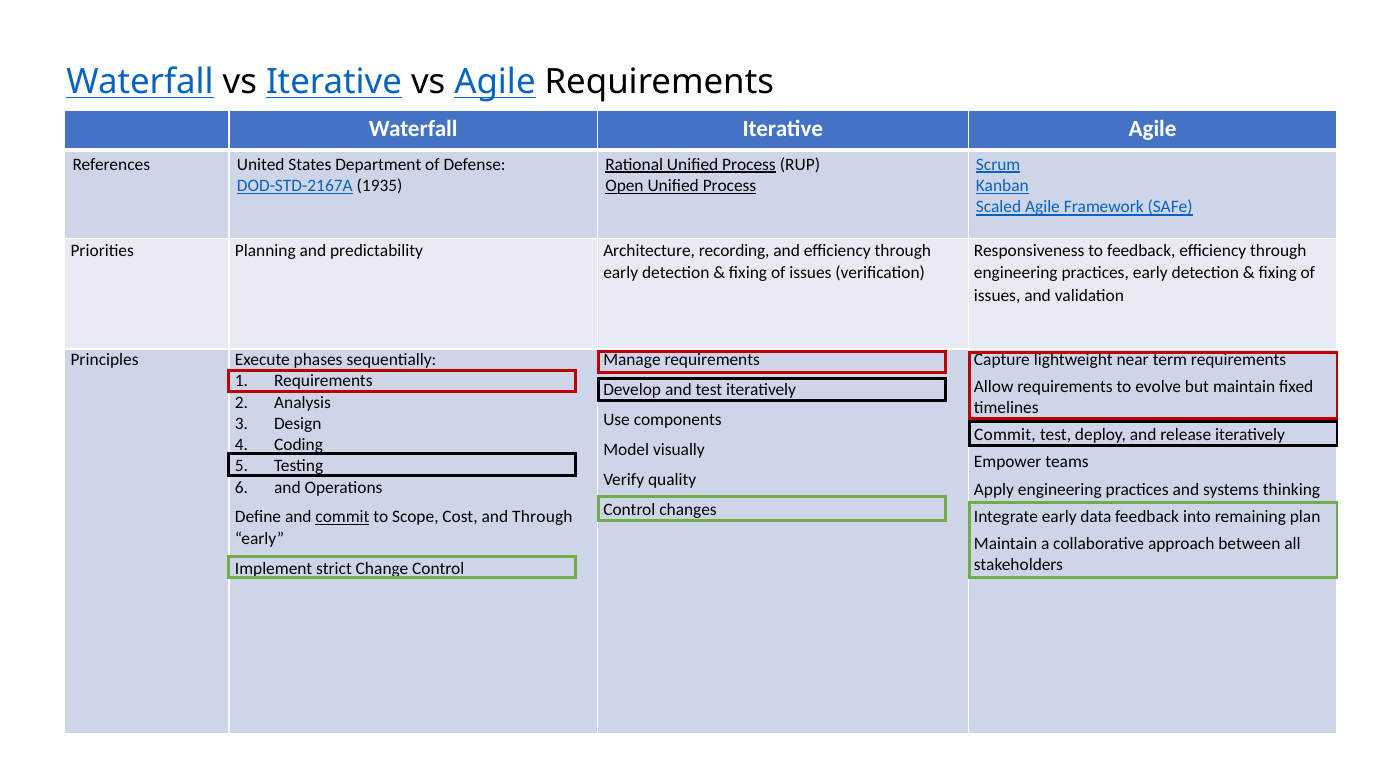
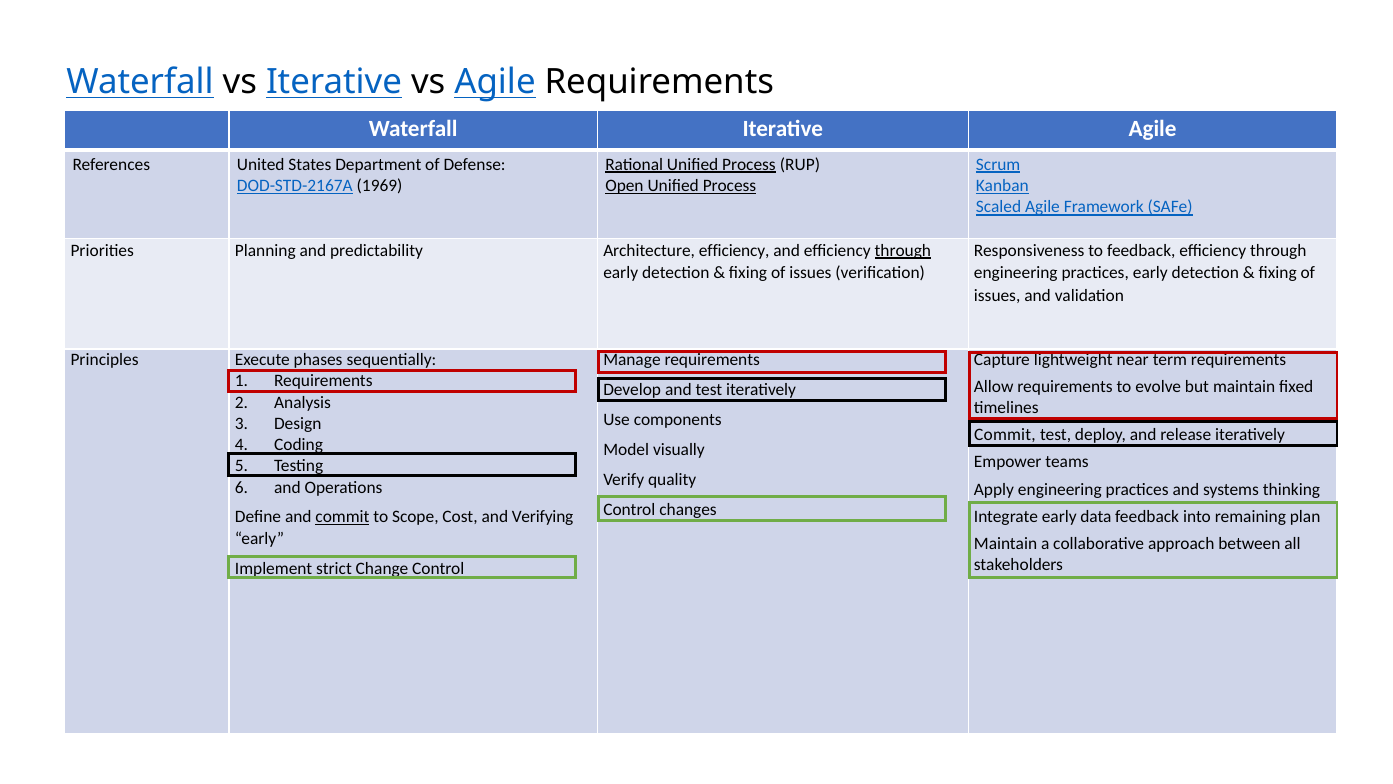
1935: 1935 -> 1969 (380, 186)
Architecture recording: recording -> efficiency (734, 250)
through underline: none -> present (903, 250)
and Through: Through -> Verifying (543, 517)
